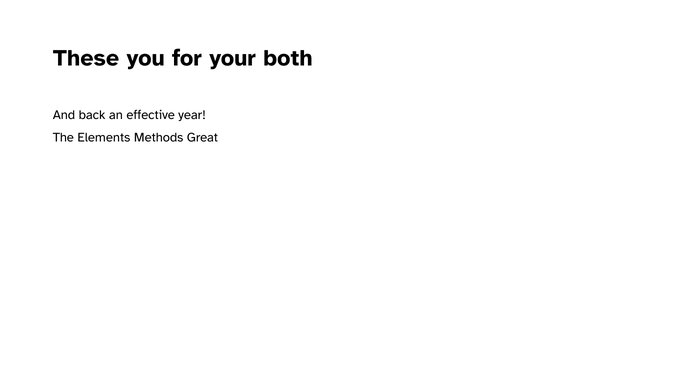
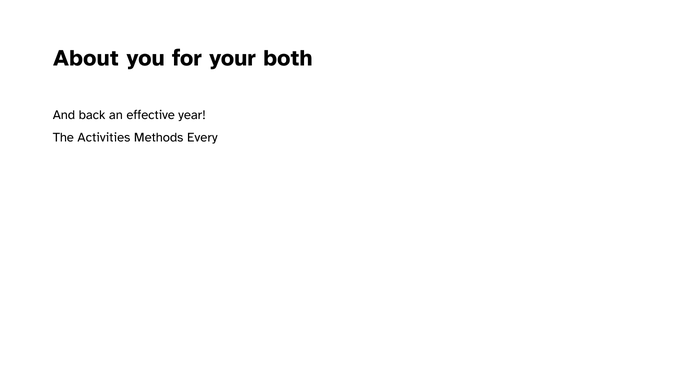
These: These -> About (86, 58)
Elements: Elements -> Activities (104, 138)
Great: Great -> Every (202, 138)
